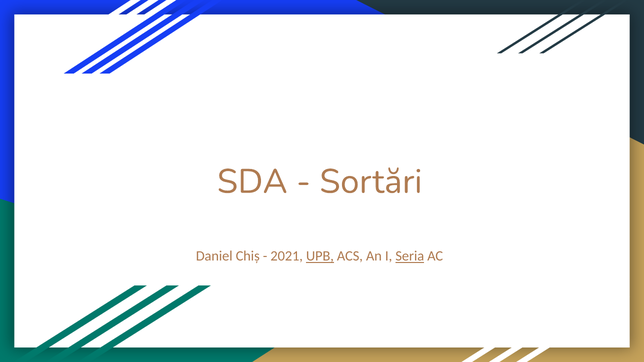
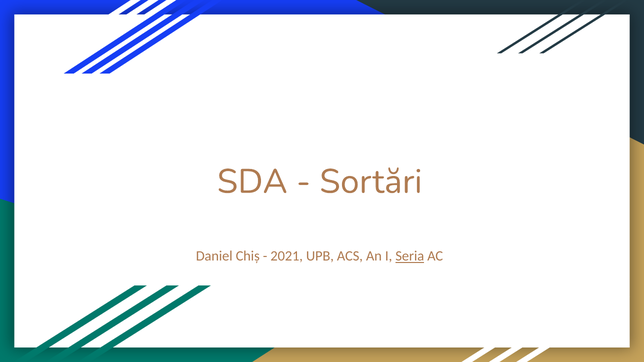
UPB underline: present -> none (320, 256)
